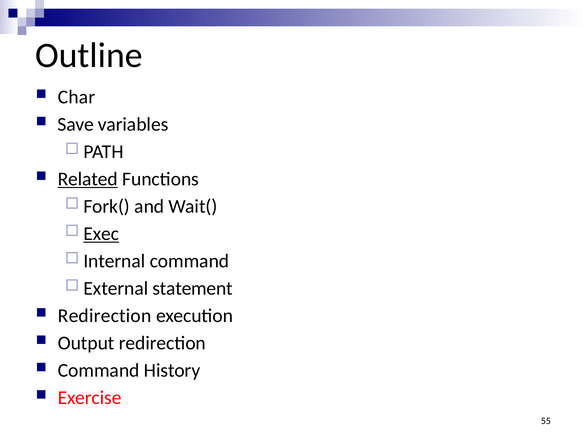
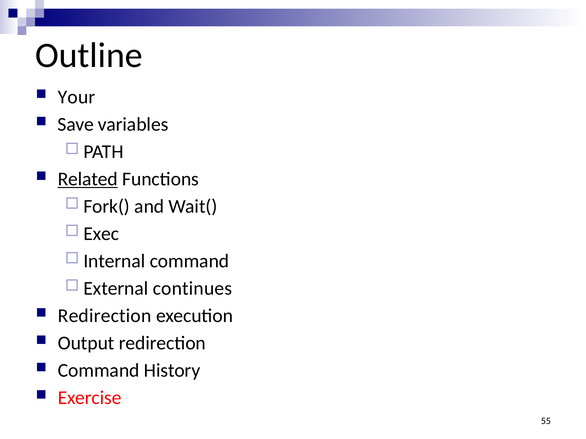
Char: Char -> Your (77, 97)
Exec underline: present -> none (101, 234)
statement: statement -> continues (192, 289)
